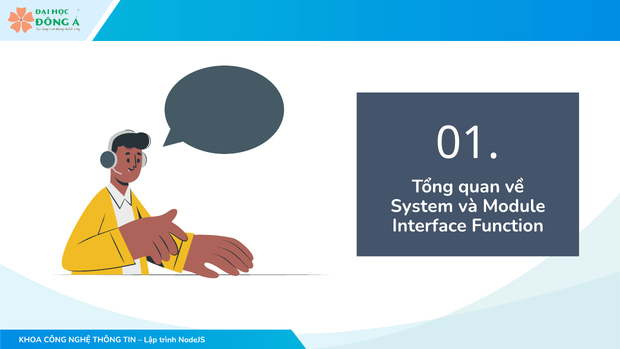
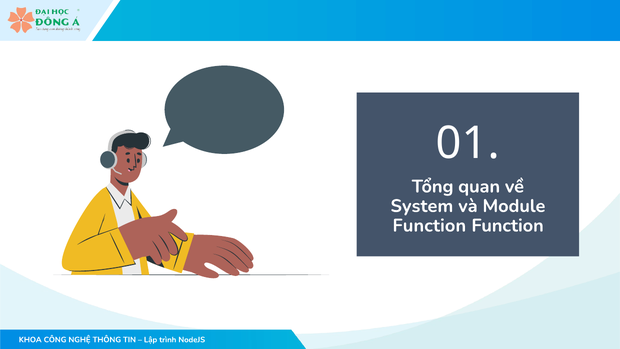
Interface: Interface -> Function (429, 225)
